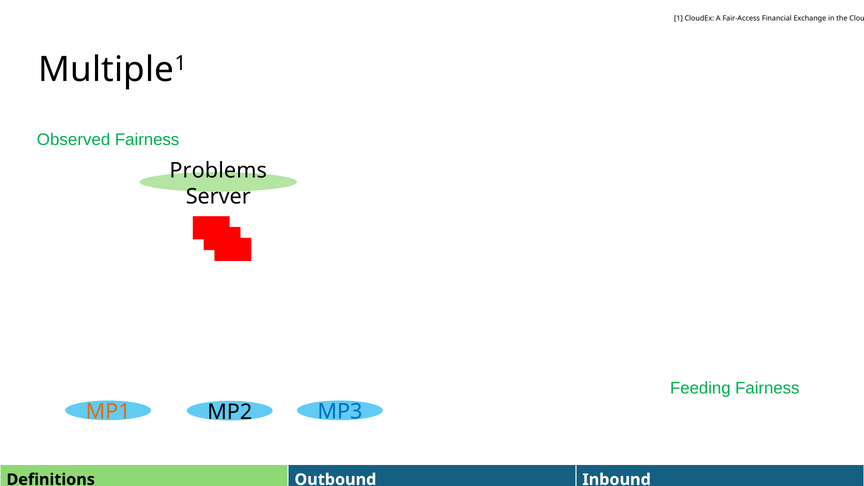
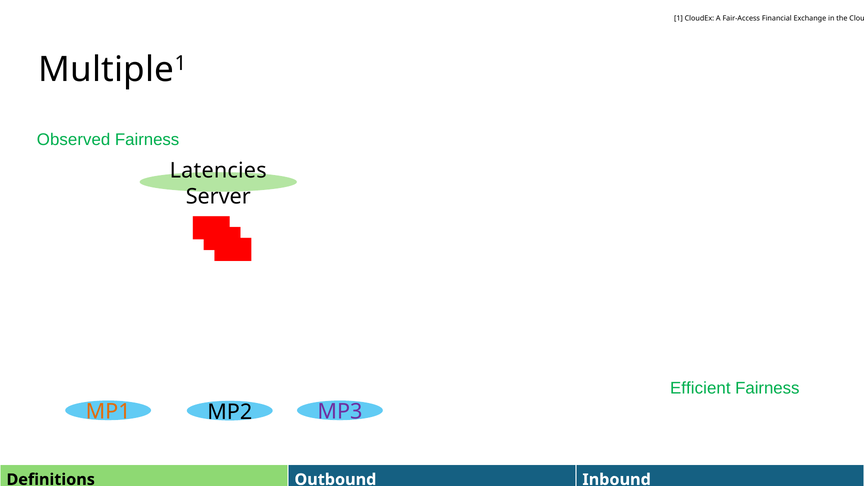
Problems: Problems -> Latencies (218, 170)
Feeding: Feeding -> Efficient (700, 388)
MP3 colour: blue -> purple (340, 412)
